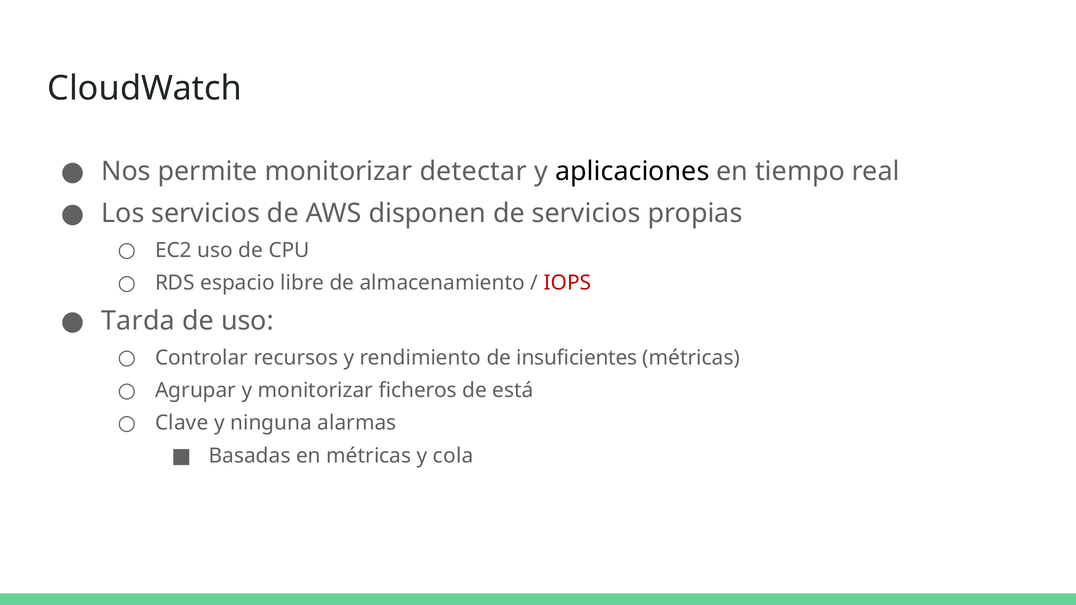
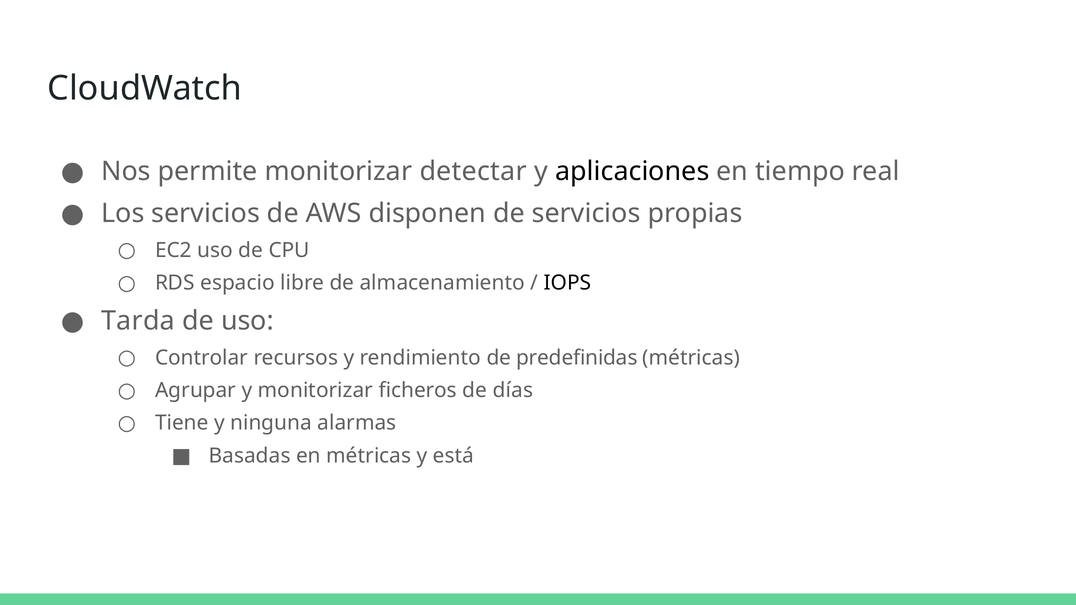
IOPS colour: red -> black (568, 283)
insuficientes: insuficientes -> predefinidas (577, 358)
está: está -> días (513, 391)
Clave: Clave -> Tiene (182, 423)
cola: cola -> está (453, 456)
